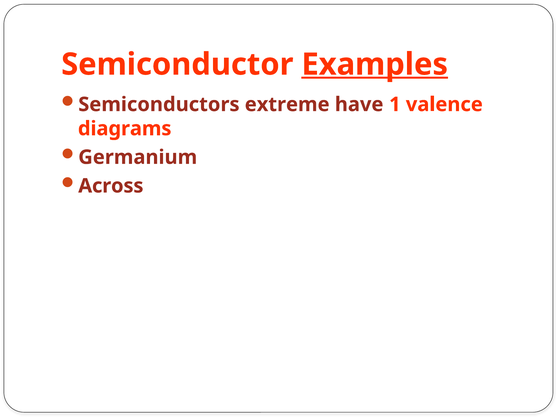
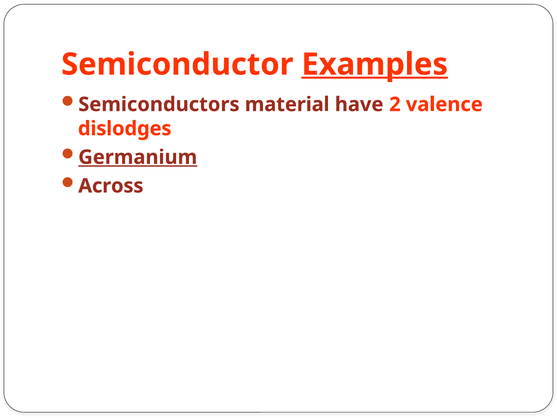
extreme: extreme -> material (287, 104)
1: 1 -> 2 (395, 104)
diagrams: diagrams -> dislodges (125, 129)
Germanium underline: none -> present (138, 157)
